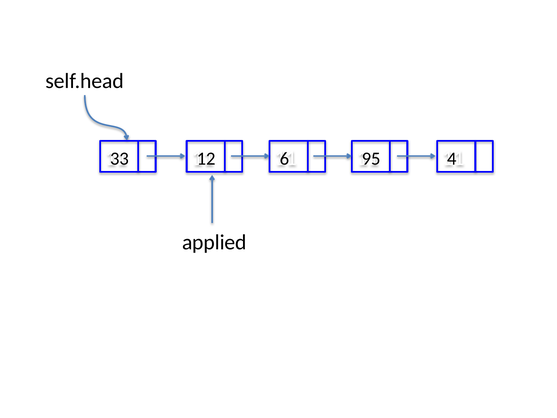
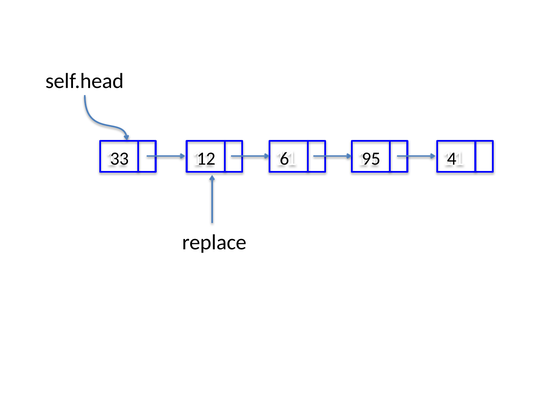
applied: applied -> replace (214, 242)
